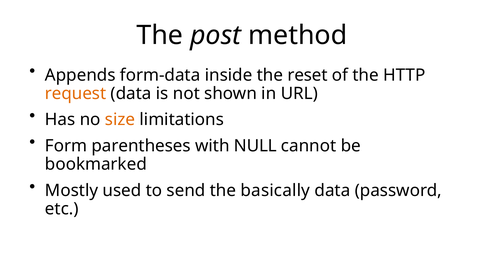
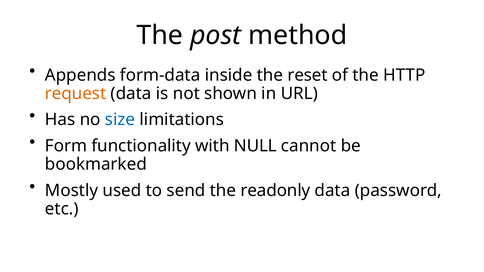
size colour: orange -> blue (120, 120)
parentheses: parentheses -> functionality (141, 146)
basically: basically -> readonly (275, 191)
